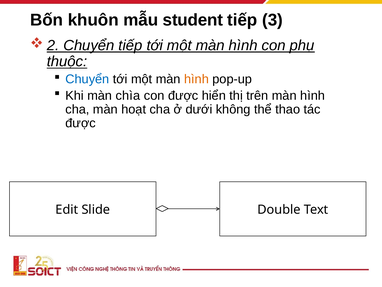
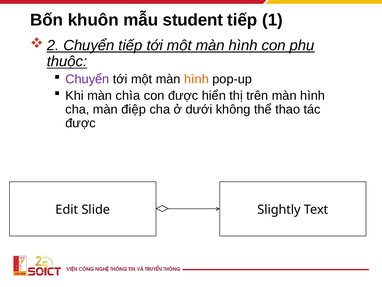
3: 3 -> 1 (272, 20)
Chuyển colour: blue -> purple (87, 79)
hoạt: hoạt -> điệp (134, 109)
Double: Double -> Slightly (279, 209)
